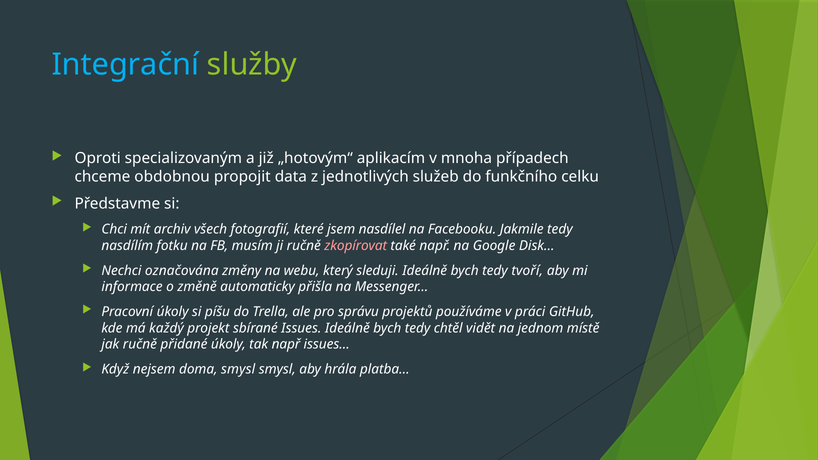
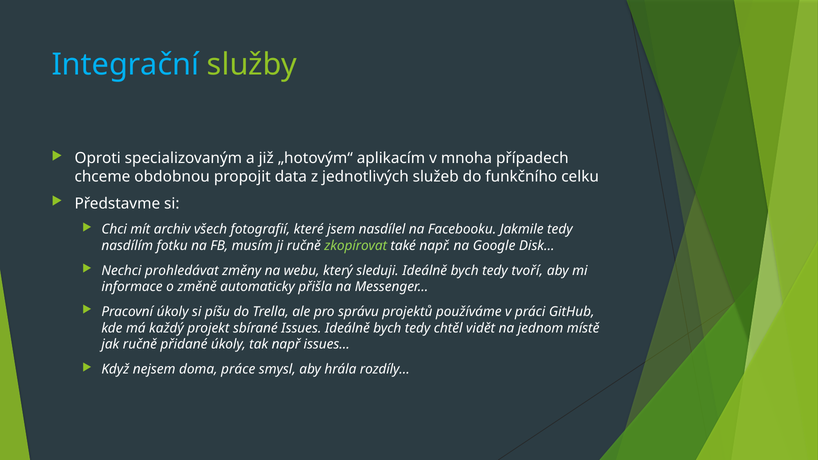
zkopírovat colour: pink -> light green (356, 246)
označována: označována -> prohledávat (182, 271)
doma smysl: smysl -> práce (238, 369)
platba…: platba… -> rozdíly… (385, 369)
